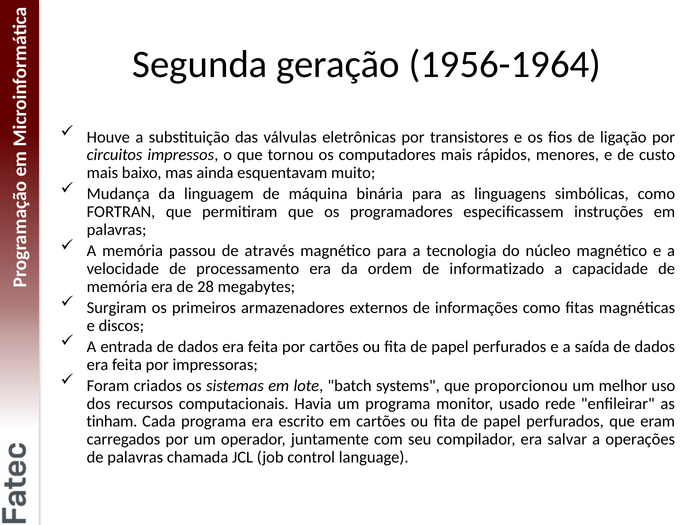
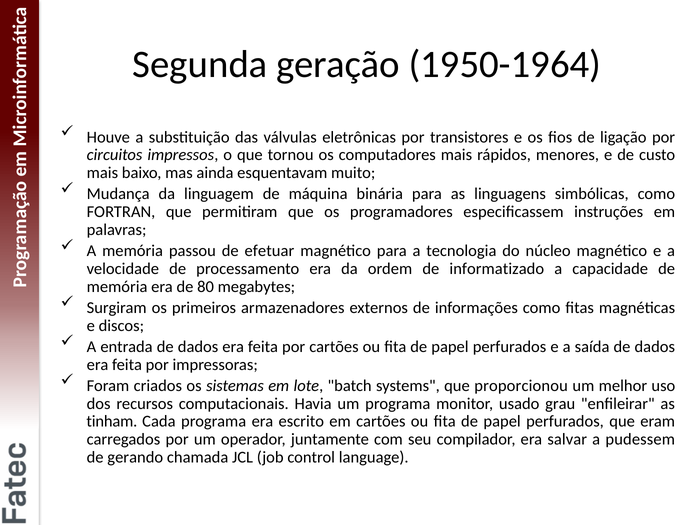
1956-1964: 1956-1964 -> 1950-1964 (505, 64)
através: através -> efetuar (269, 250)
28: 28 -> 80 (206, 286)
rede: rede -> grau (560, 403)
operações: operações -> pudessem (640, 439)
de palavras: palavras -> gerando (135, 457)
